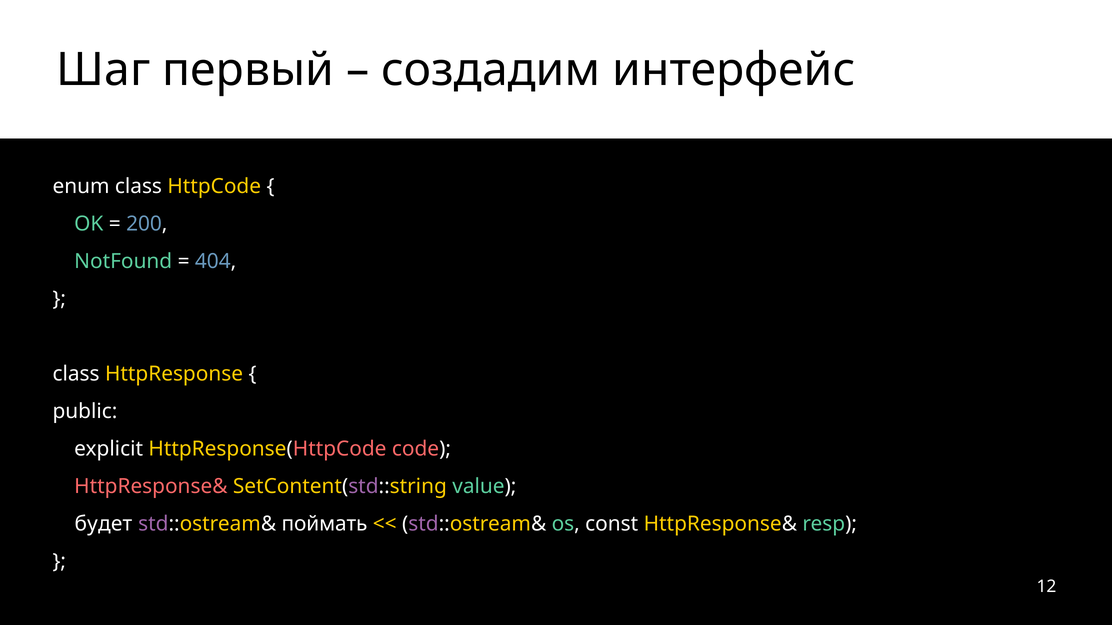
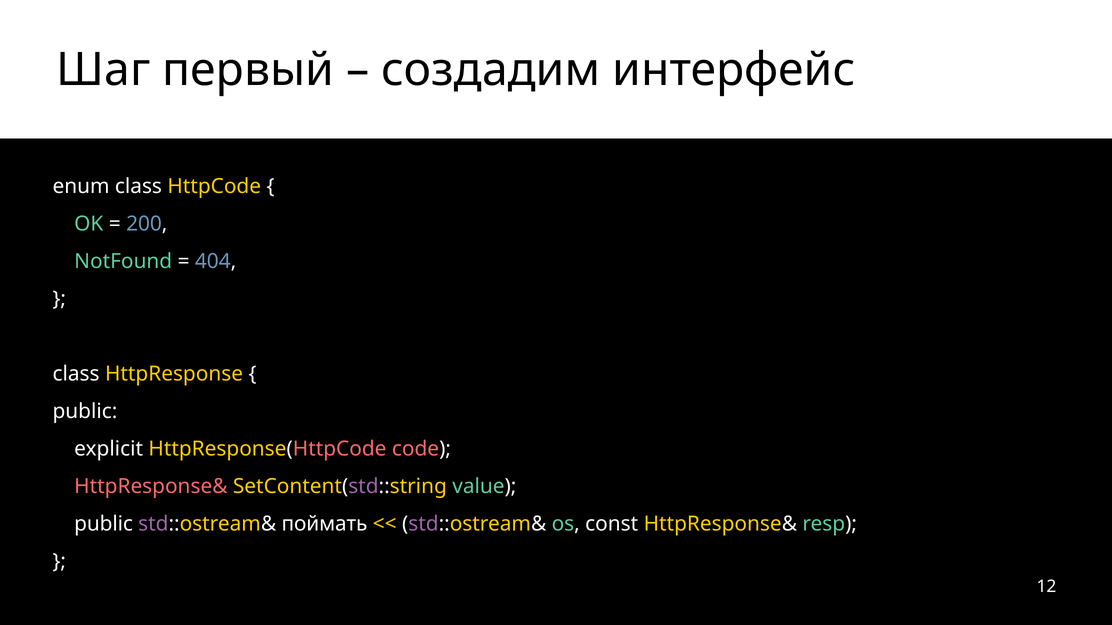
будет: будет -> public (104, 524)
